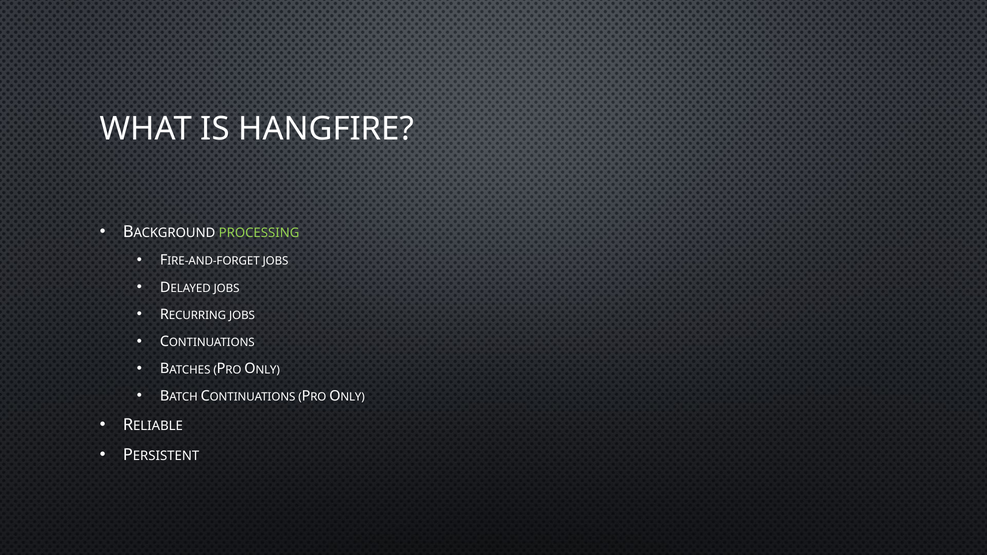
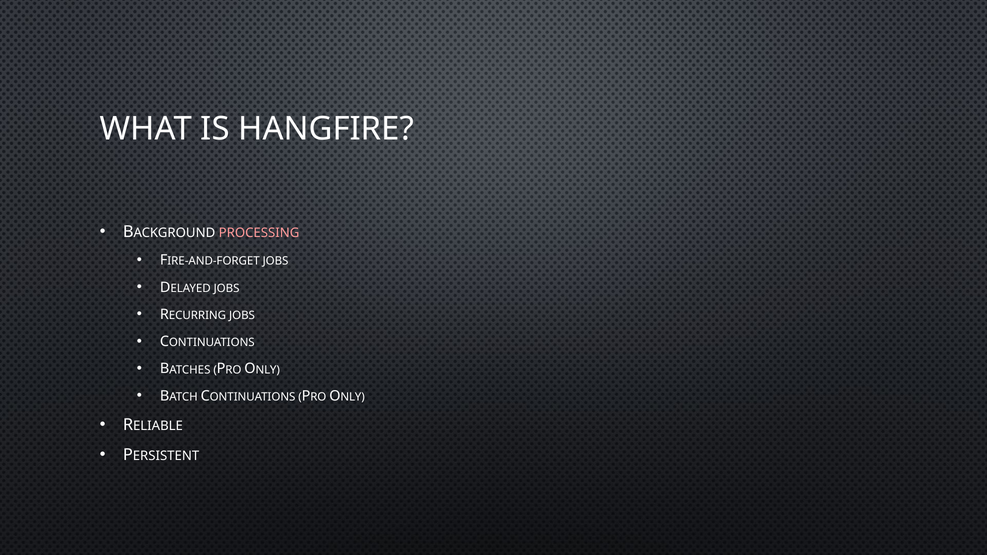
PROCESSING colour: light green -> pink (259, 233)
